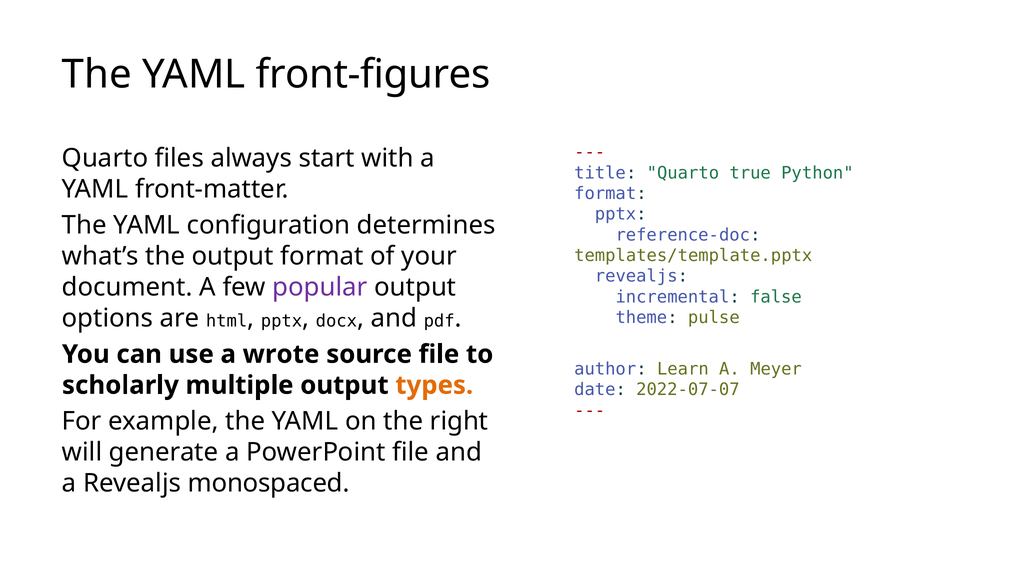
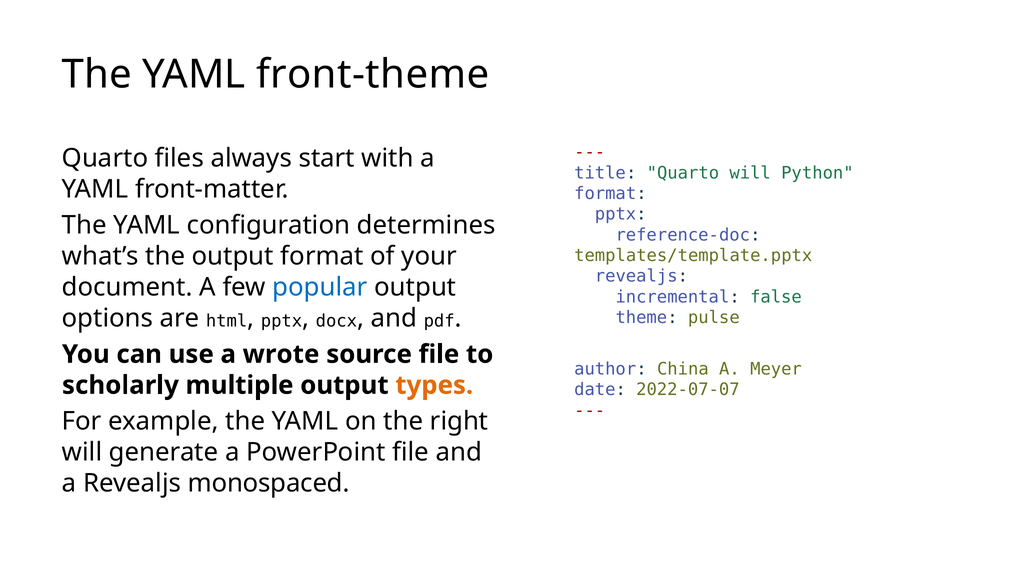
front-figures: front-figures -> front-theme (373, 74)
Quarto true: true -> will (750, 173)
popular colour: purple -> blue (320, 287)
Learn: Learn -> China (683, 369)
